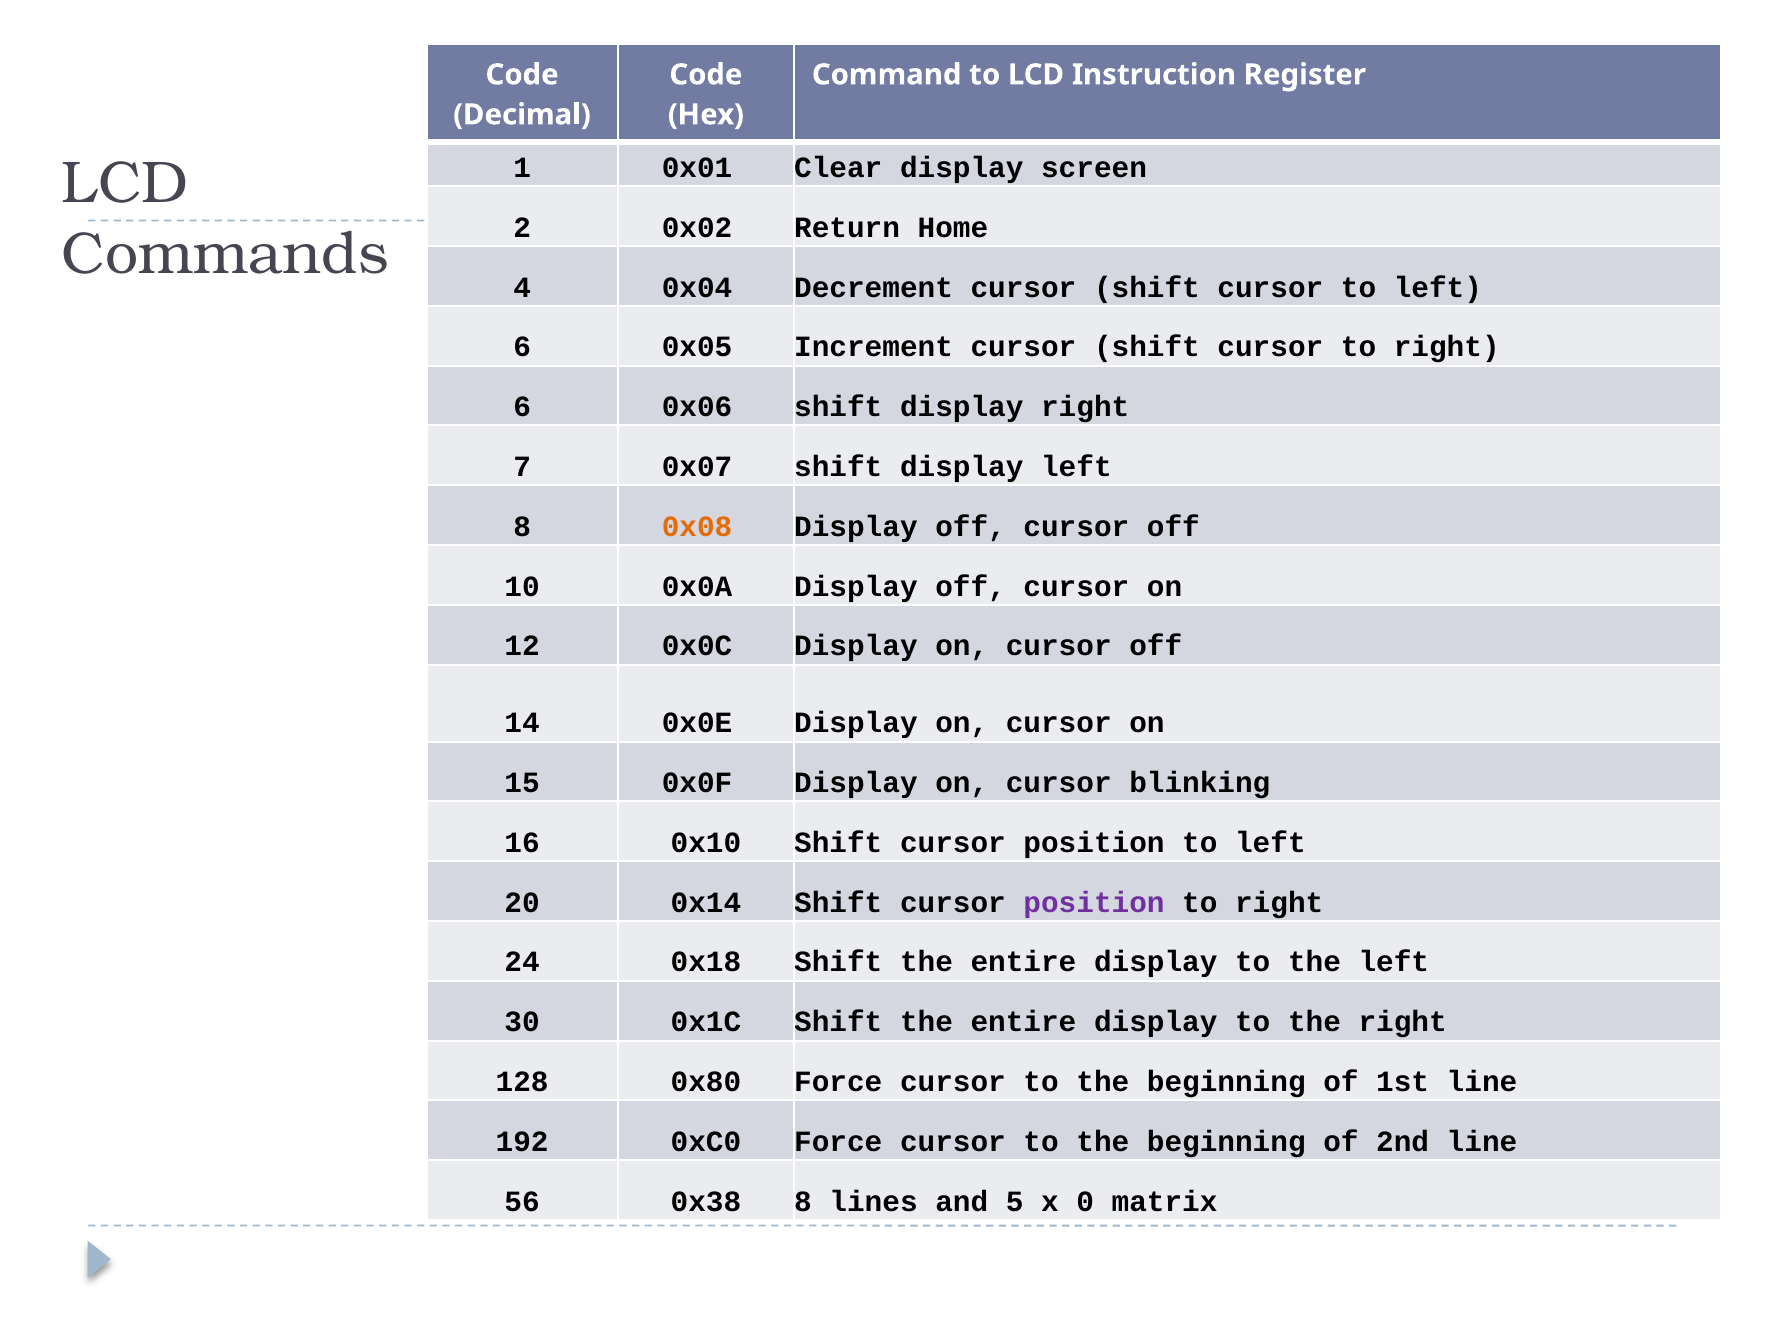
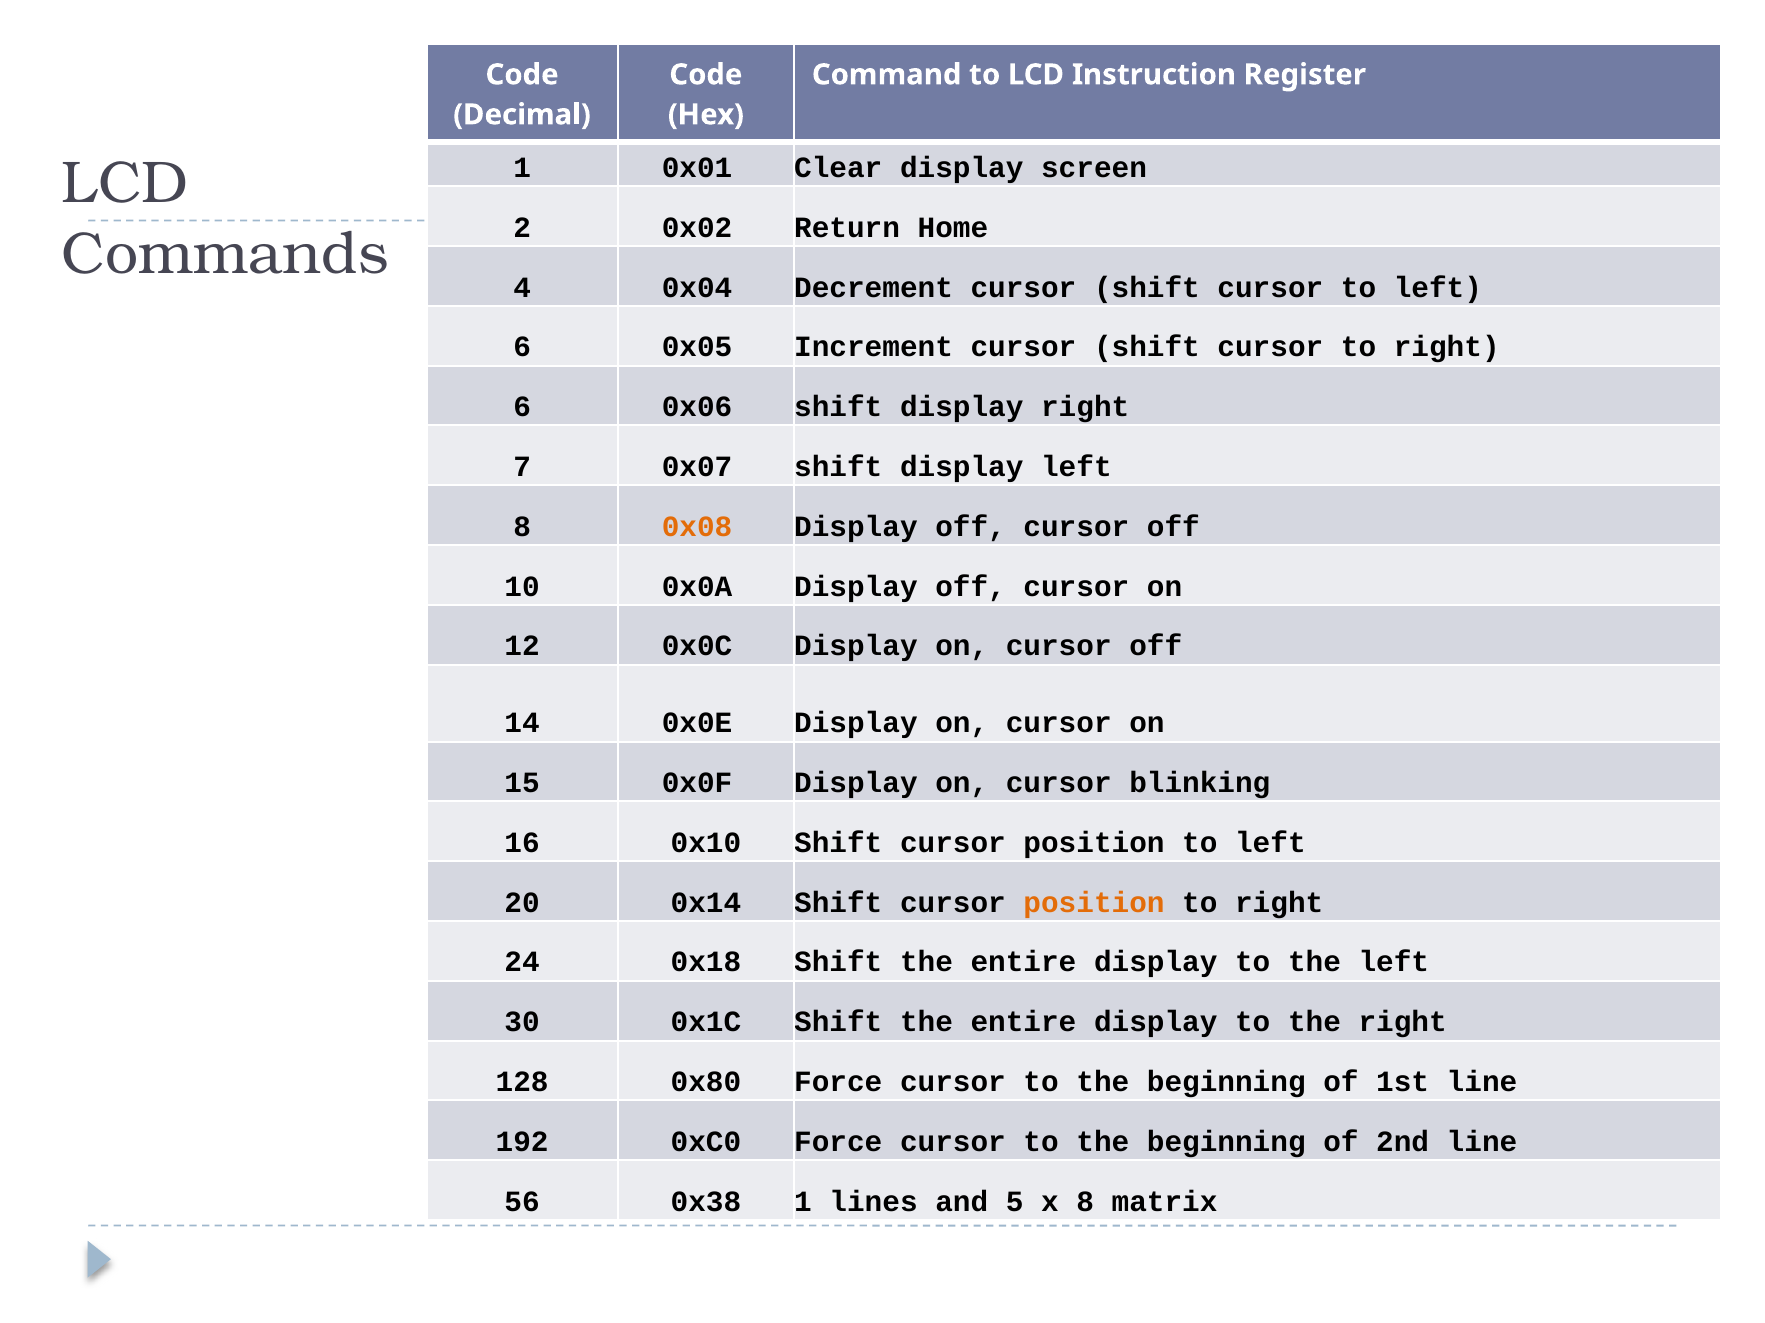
position colour: purple -> orange (1094, 903)
0x38 8: 8 -> 1 (803, 1202)
x 0: 0 -> 8 (1085, 1202)
